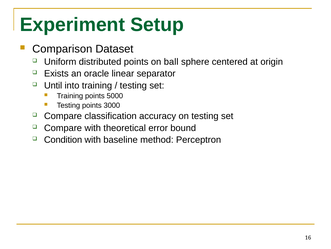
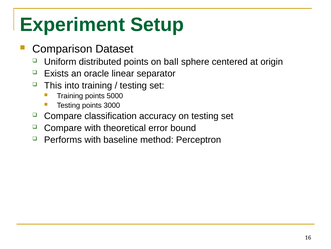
Until: Until -> This (53, 85)
Condition: Condition -> Performs (63, 139)
